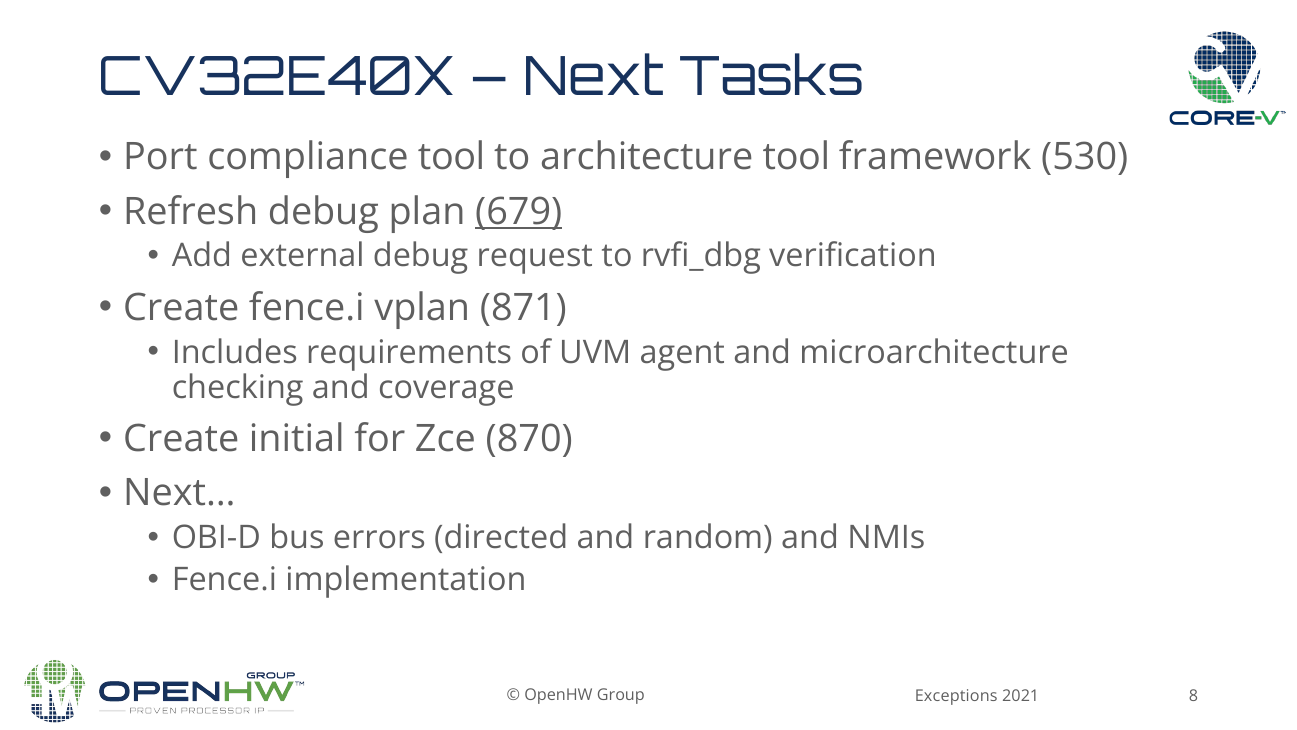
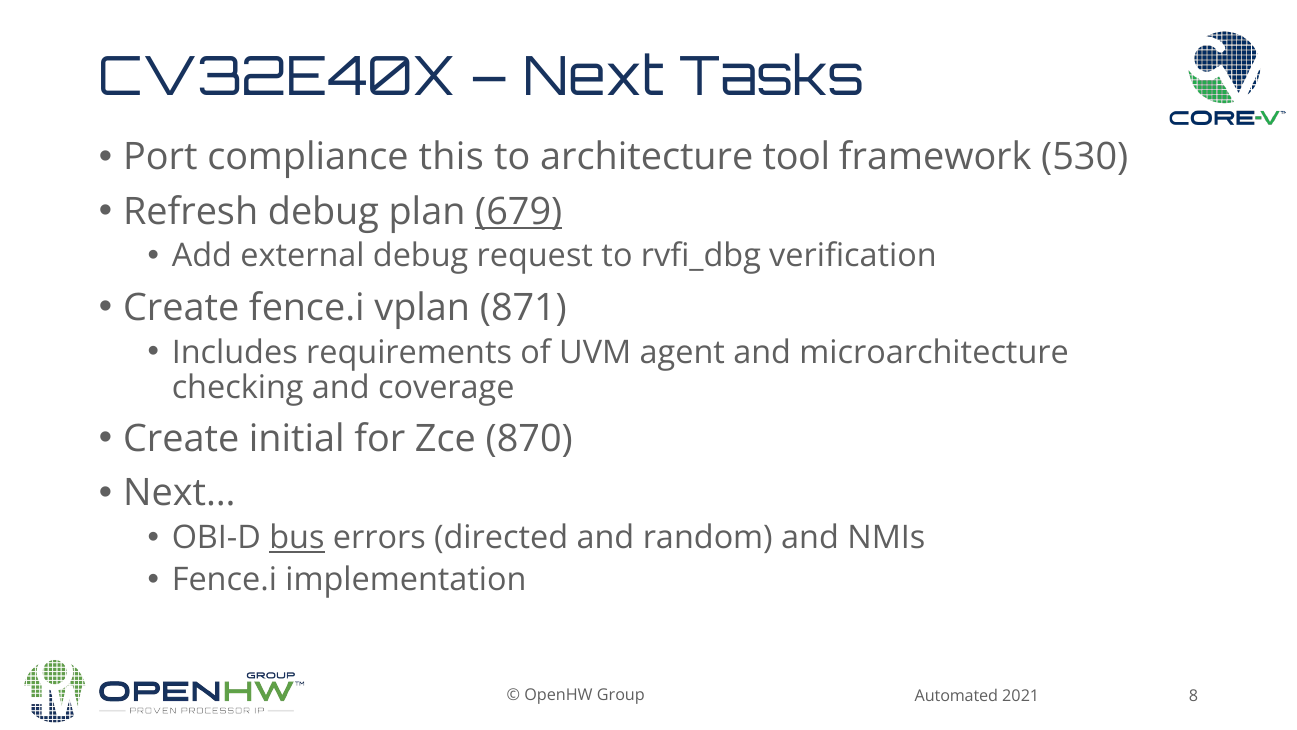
compliance tool: tool -> this (451, 157)
bus underline: none -> present (297, 538)
Exceptions: Exceptions -> Automated (956, 695)
